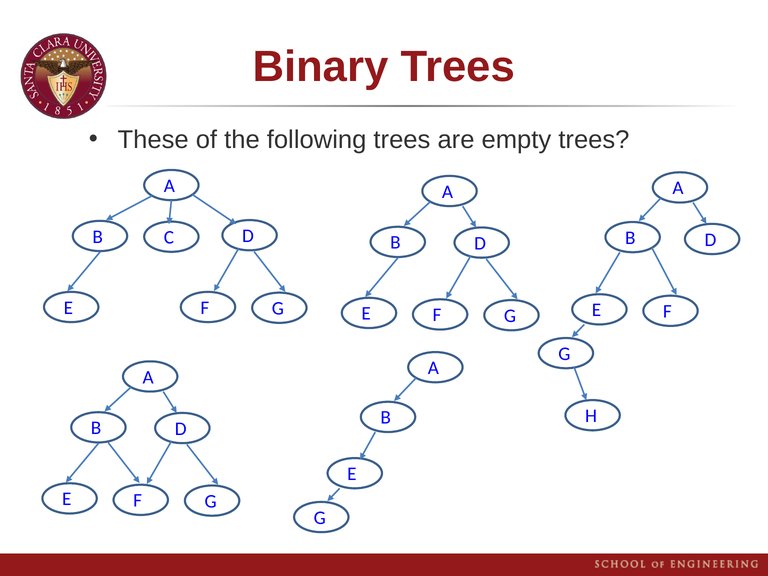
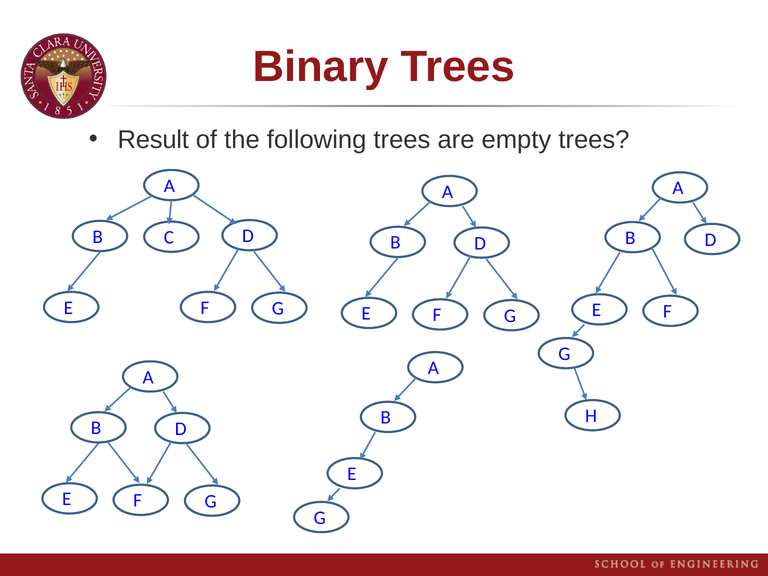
These: These -> Result (153, 140)
